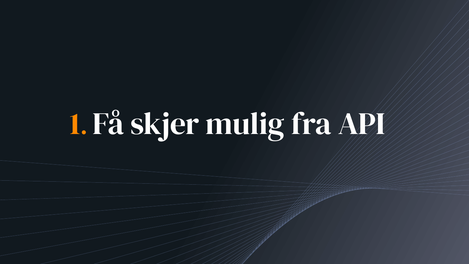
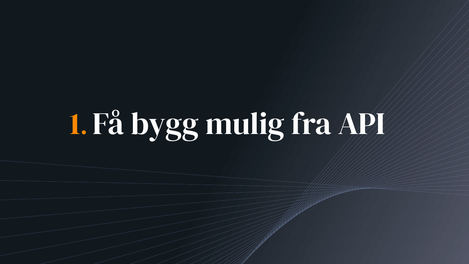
skjer: skjer -> bygg (165, 124)
